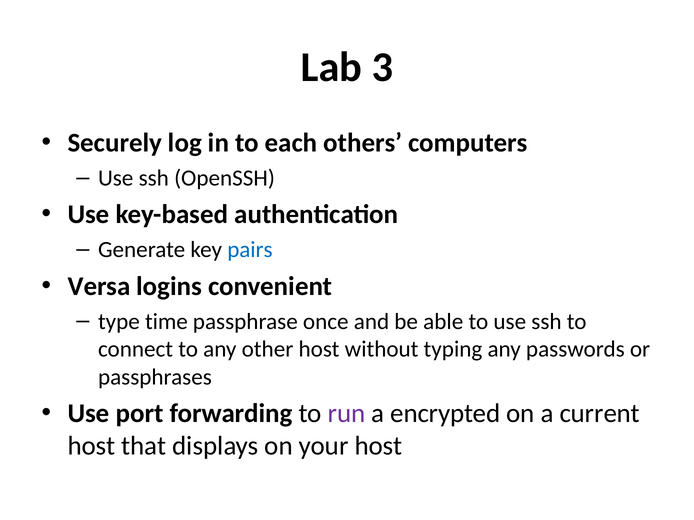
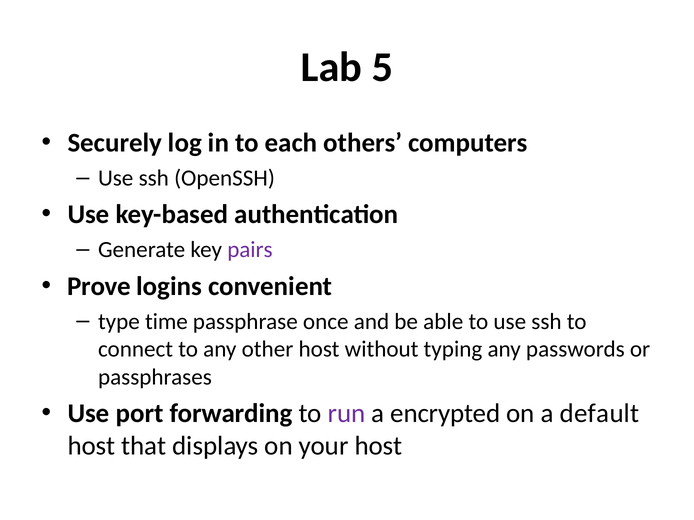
3: 3 -> 5 (382, 67)
pairs colour: blue -> purple (250, 250)
Versa: Versa -> Prove (99, 287)
current: current -> default (600, 414)
